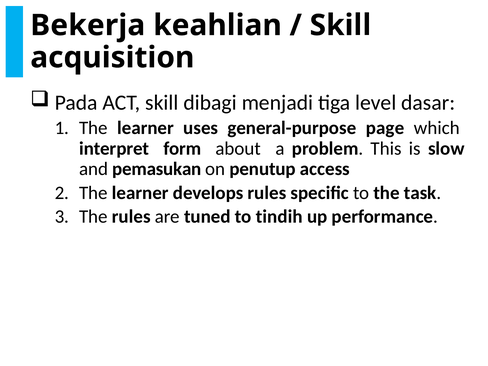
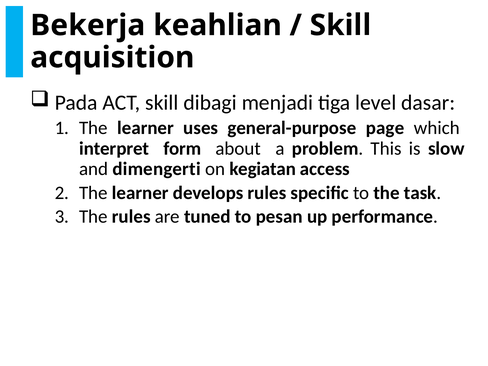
pemasukan: pemasukan -> dimengerti (157, 169)
penutup: penutup -> kegiatan (263, 169)
tindih: tindih -> pesan (279, 217)
